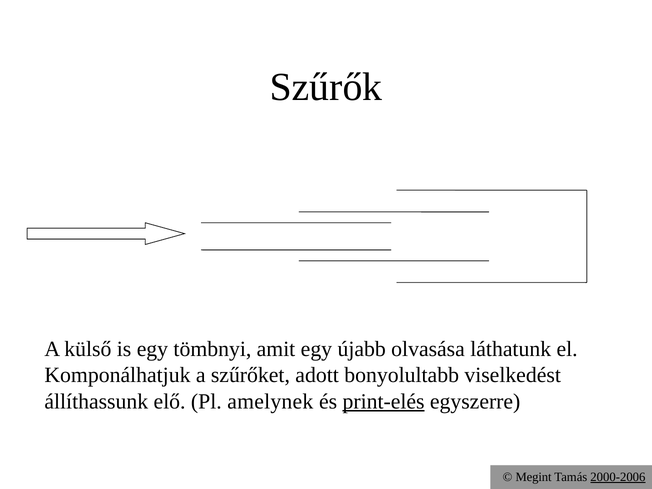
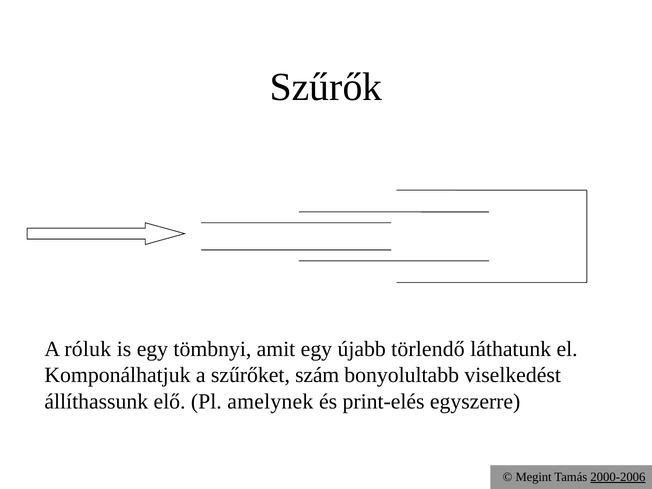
külső: külső -> róluk (88, 349)
olvasása: olvasása -> törlendő (428, 349)
adott: adott -> szám (317, 375)
print-elés underline: present -> none (384, 401)
